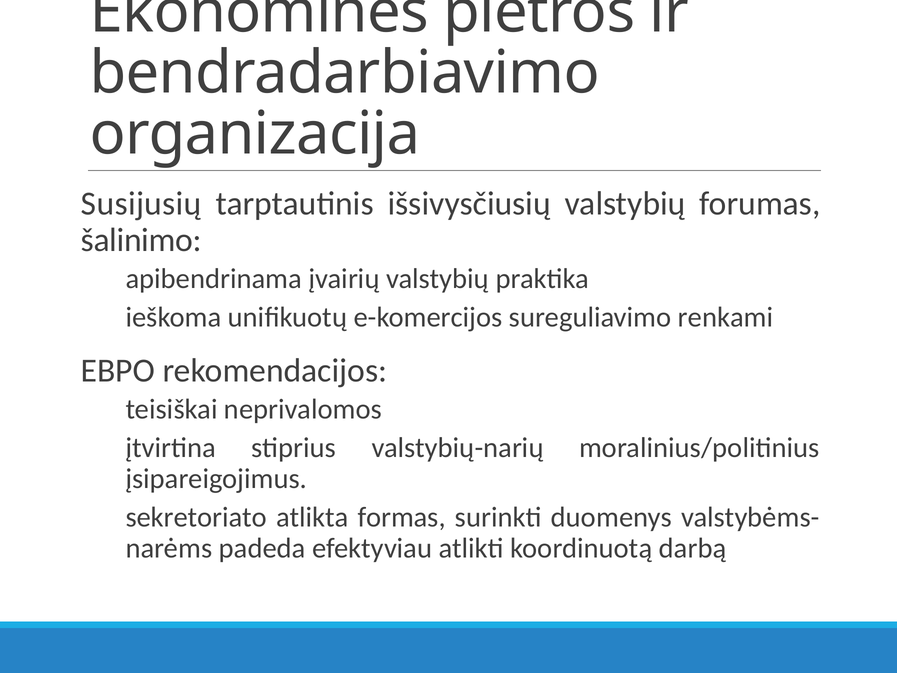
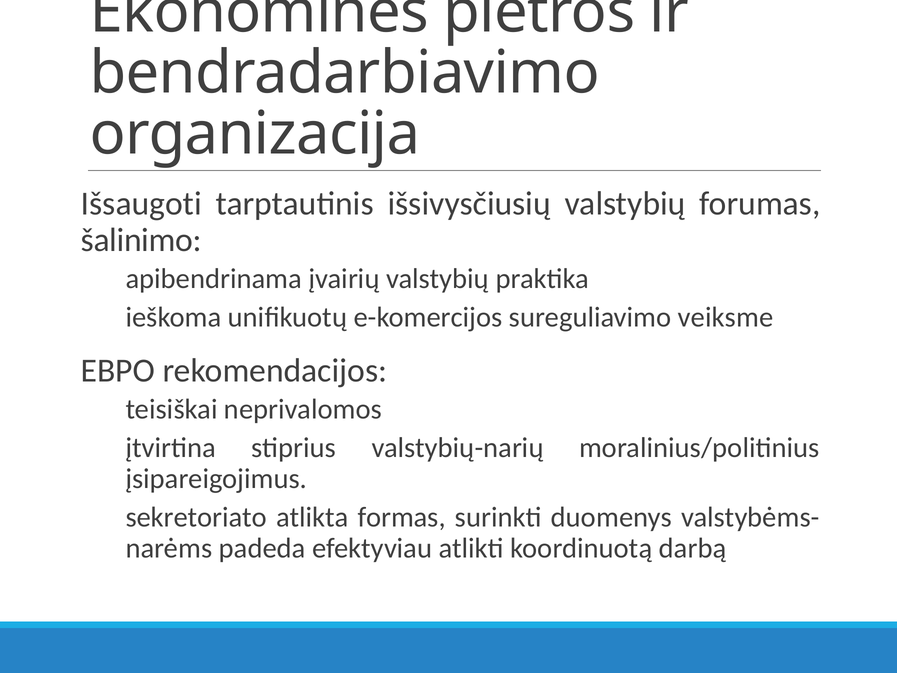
Susijusių: Susijusių -> Išsaugoti (141, 204)
renkami: renkami -> veiksme (726, 317)
